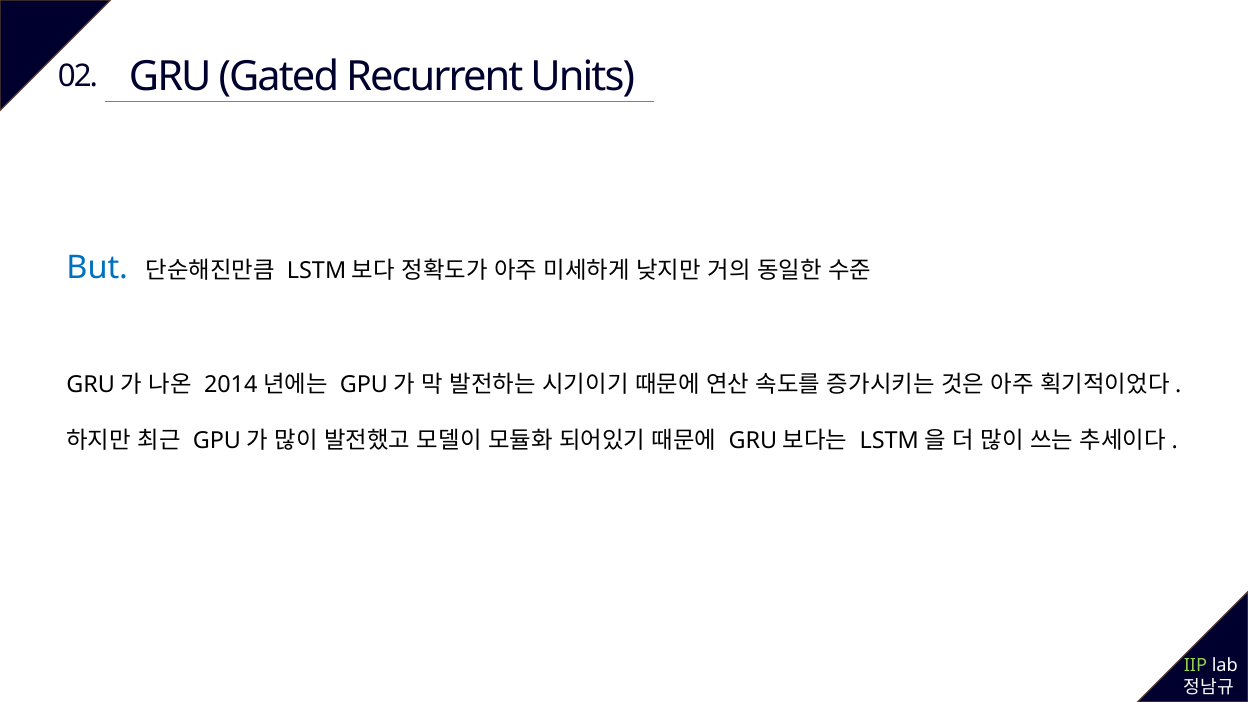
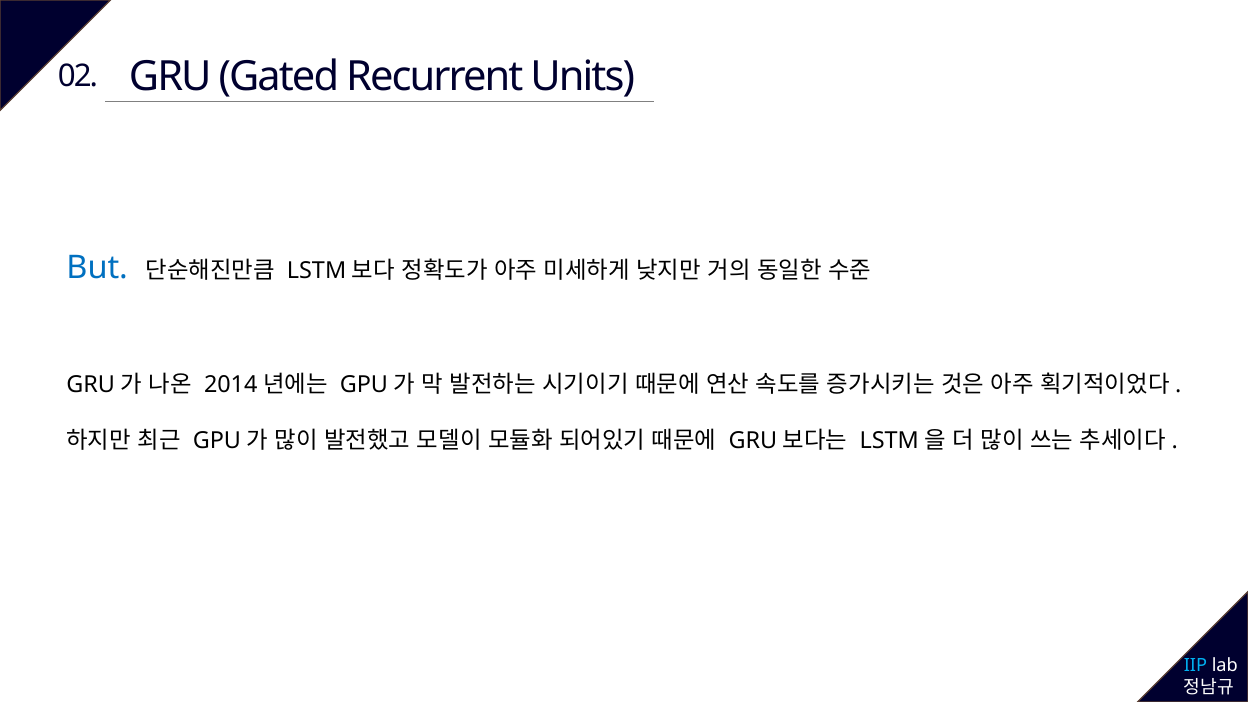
IIP colour: light green -> light blue (1195, 665)
